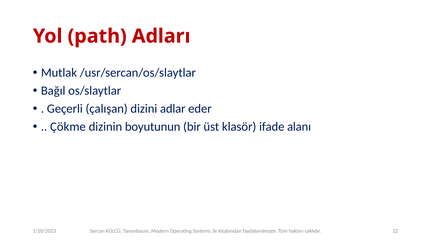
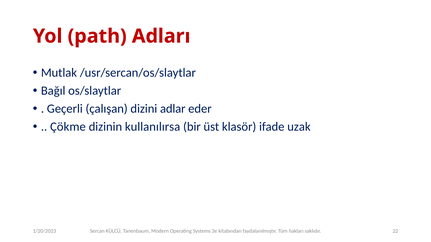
boyutunun: boyutunun -> kullanılırsa (153, 127)
alanı: alanı -> uzak (299, 127)
